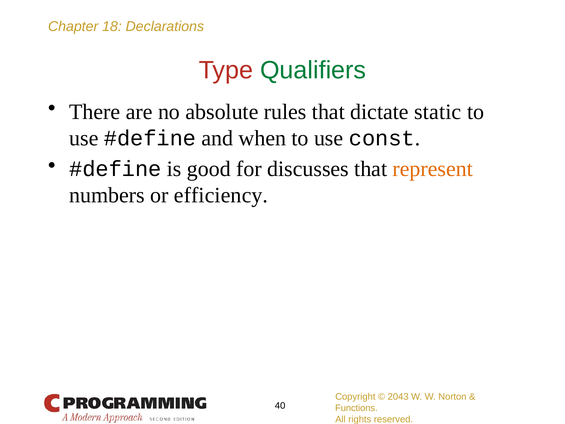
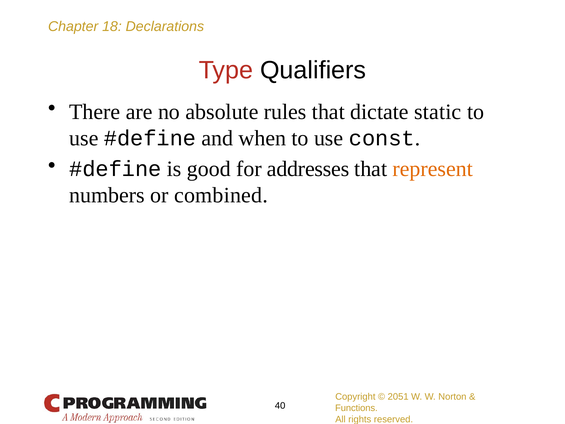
Qualifiers colour: green -> black (313, 70)
discusses: discusses -> addresses (308, 169)
efficiency: efficiency -> combined (221, 195)
2043: 2043 -> 2051 (398, 397)
